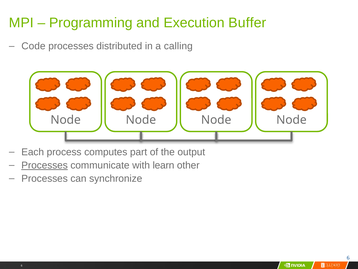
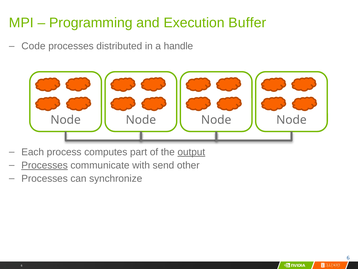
calling: calling -> handle (178, 46)
output underline: none -> present (191, 152)
learn: learn -> send (163, 165)
